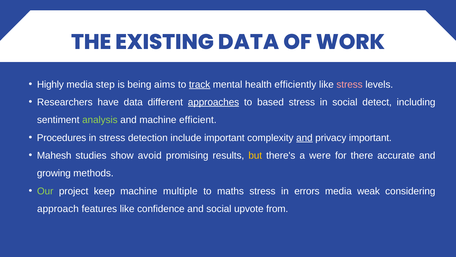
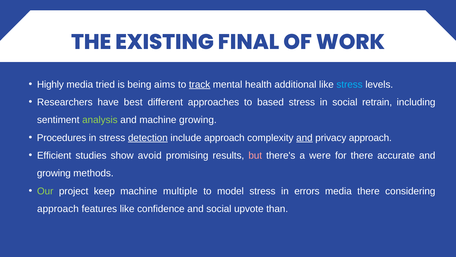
EXISTING DATA: DATA -> FINAL (249, 42)
step: step -> tried (105, 84)
efficiently: efficiently -> additional (295, 84)
stress colour: pink -> light blue (350, 84)
have data: data -> best (133, 102)
approaches underline: present -> none (214, 102)
detect: detect -> retrain (377, 102)
machine efficient: efficient -> growing (198, 120)
detection underline: none -> present (148, 138)
include important: important -> approach (224, 138)
privacy important: important -> approach (370, 138)
Mahesh: Mahesh -> Efficient (54, 155)
but colour: yellow -> pink (255, 155)
maths: maths -> model (230, 191)
media weak: weak -> there (368, 191)
from: from -> than (277, 209)
